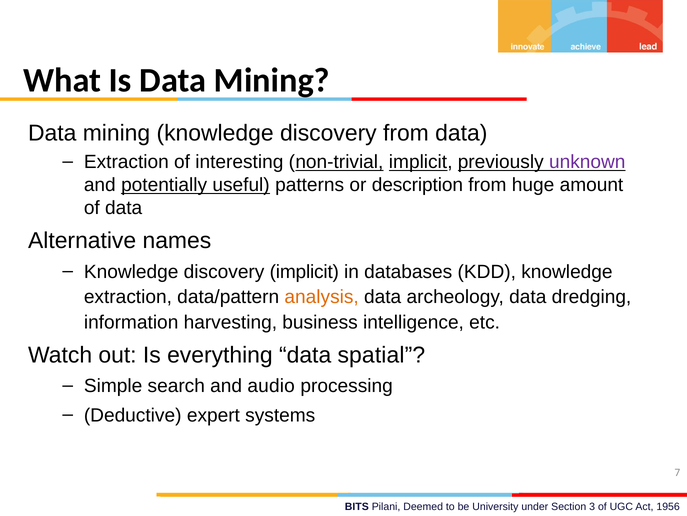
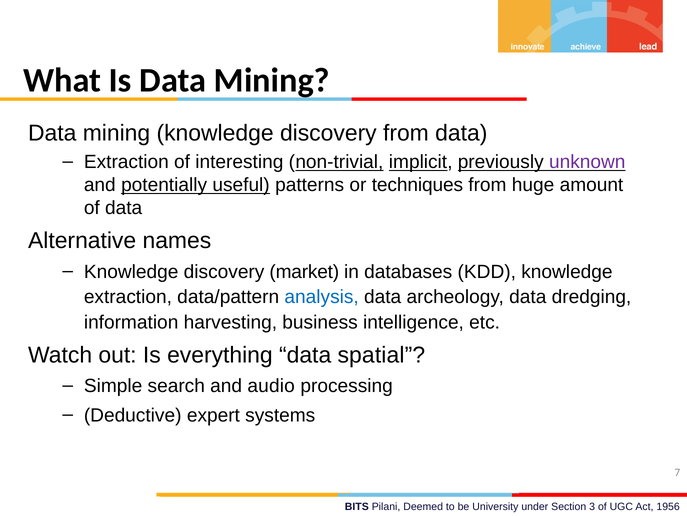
description: description -> techniques (417, 185)
discovery implicit: implicit -> market (304, 271)
analysis colour: orange -> blue (322, 297)
